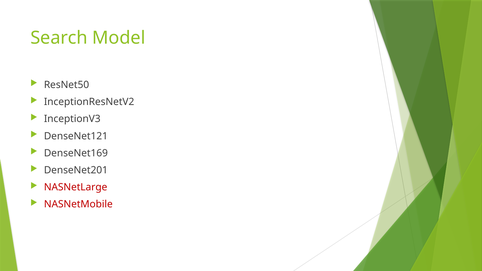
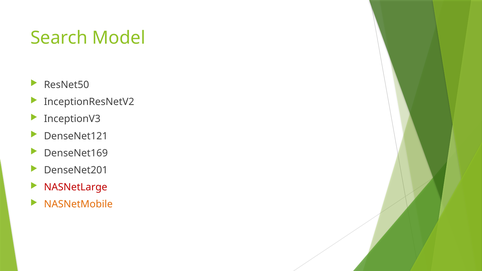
NASNetMobile colour: red -> orange (78, 204)
